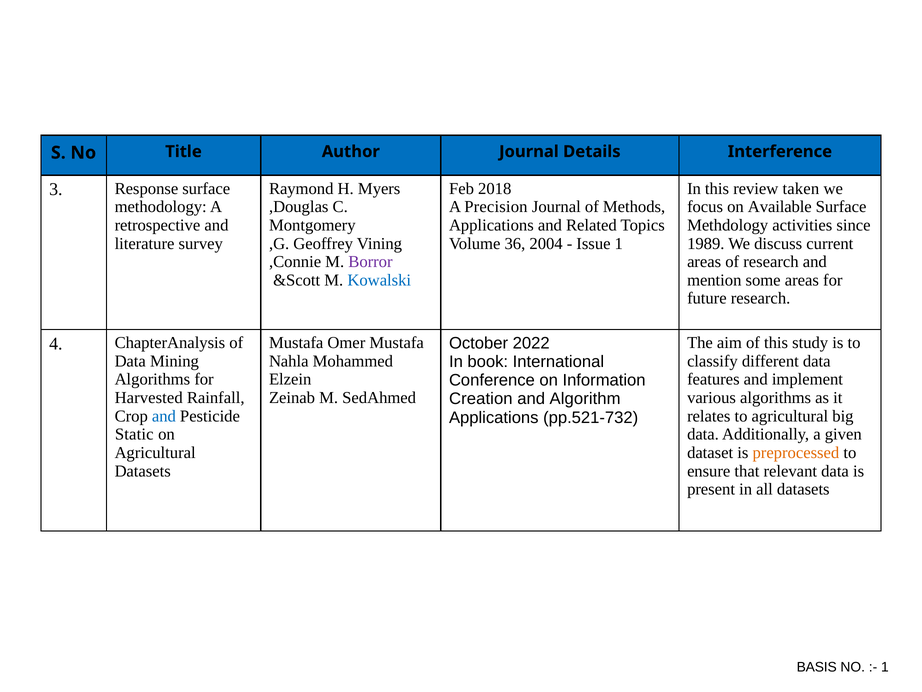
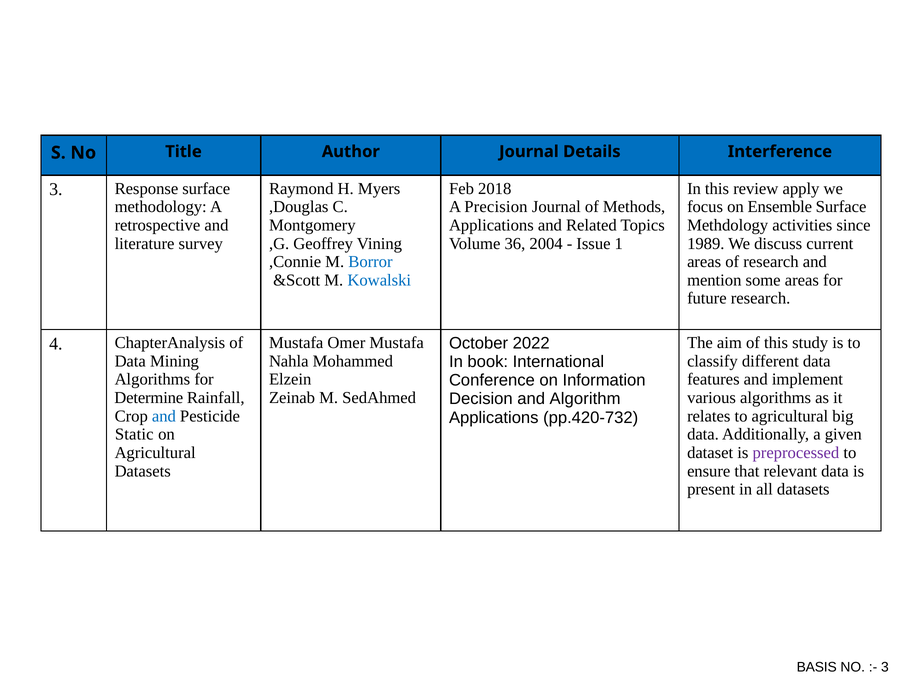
taken: taken -> apply (801, 188)
Available: Available -> Ensemble (780, 207)
Borror colour: purple -> blue (370, 262)
Harvested: Harvested -> Determine (149, 397)
Creation: Creation -> Decision (481, 399)
pp.521-732: pp.521-732 -> pp.420-732 (591, 417)
preprocessed colour: orange -> purple (796, 452)
1: 1 -> 3 (885, 667)
